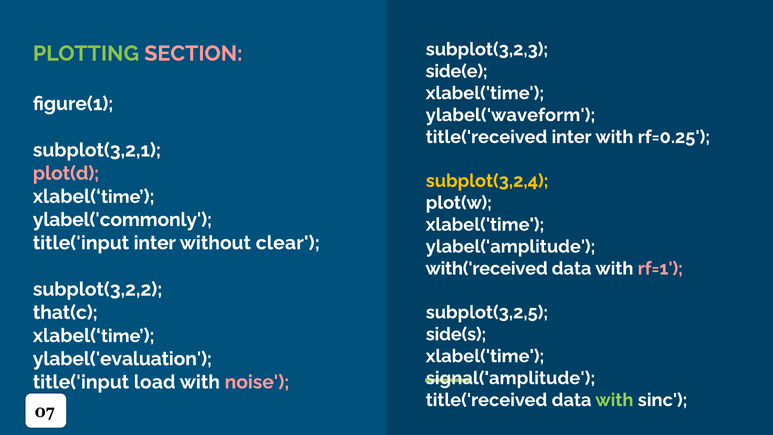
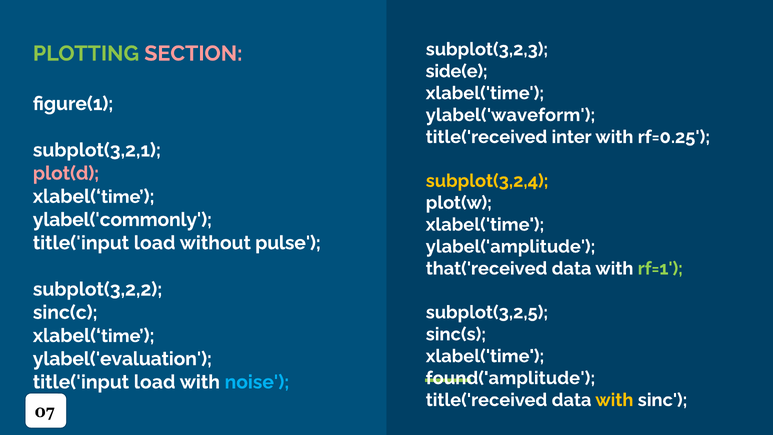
inter: inter -> load (155, 243)
clear: clear -> pulse (288, 243)
with('received: with('received -> that('received (487, 268)
rf=1 colour: pink -> light green (660, 268)
that(c: that(c -> sinc(c (65, 312)
side(s: side(s -> sinc(s (456, 334)
signal('amplitude: signal('amplitude -> found('amplitude (510, 378)
noise colour: pink -> light blue (257, 382)
with colour: light green -> yellow (614, 400)
